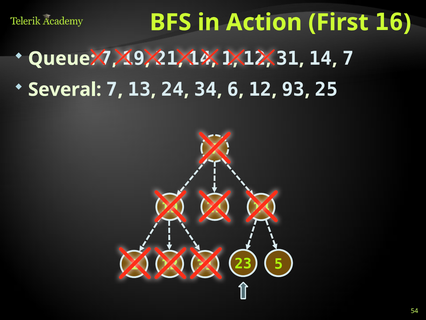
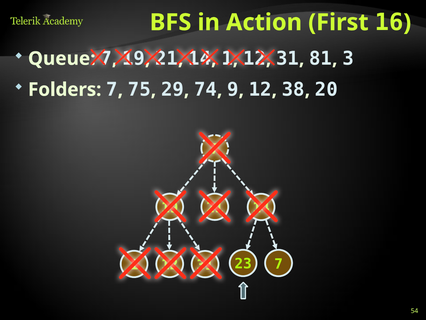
14: 14 -> 81 (321, 59)
7: 7 -> 3 (348, 59)
Several: Several -> Folders (65, 89)
13: 13 -> 75 (139, 89)
24: 24 -> 29 (172, 89)
34: 34 -> 74 (206, 89)
6: 6 -> 9 (233, 89)
93: 93 -> 38 (293, 89)
25: 25 -> 20 (326, 89)
23 5: 5 -> 7 (279, 264)
